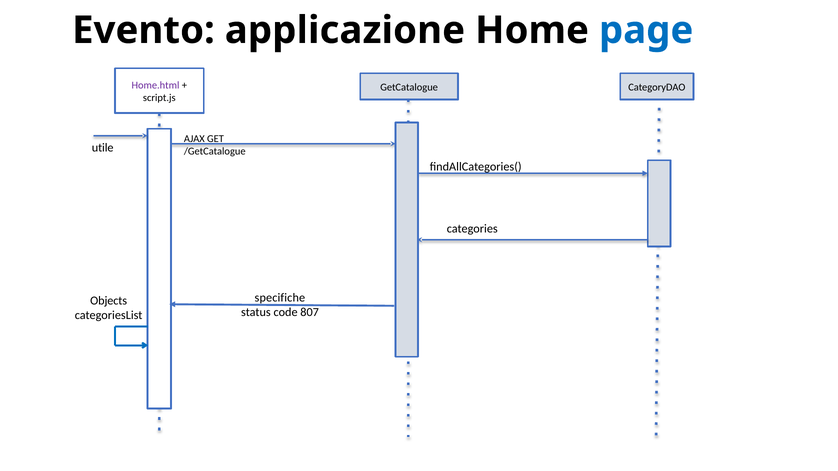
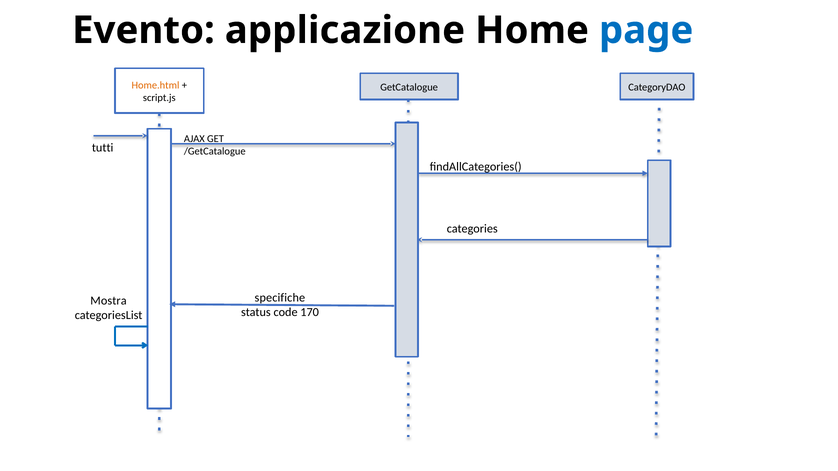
Home.html colour: purple -> orange (156, 85)
utile: utile -> tutti (103, 148)
Objects: Objects -> Mostra (109, 301)
807: 807 -> 170 (310, 312)
